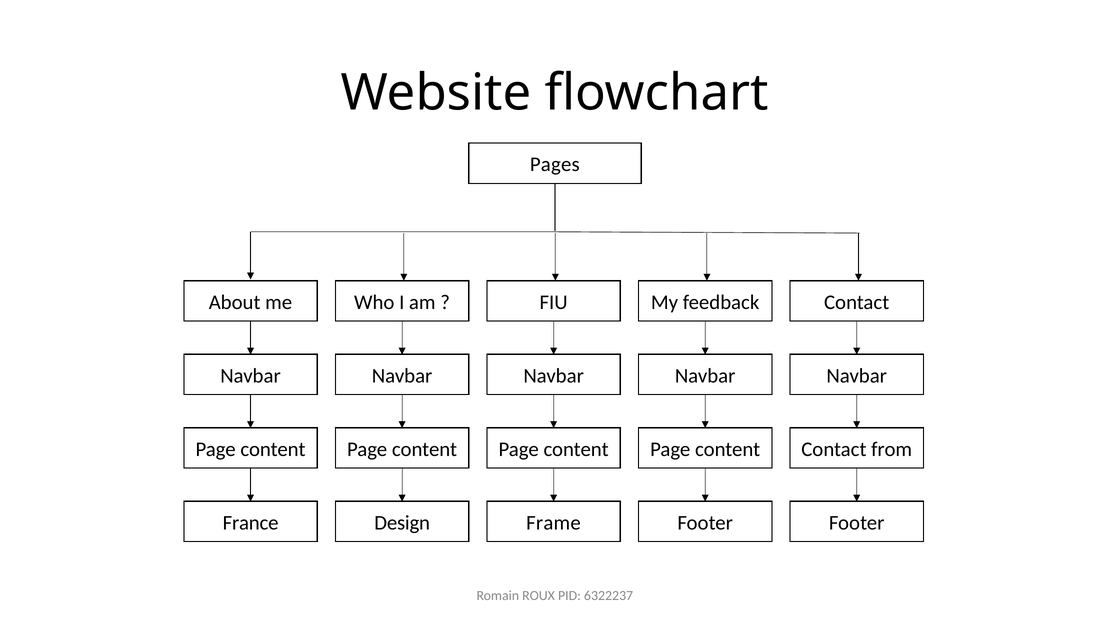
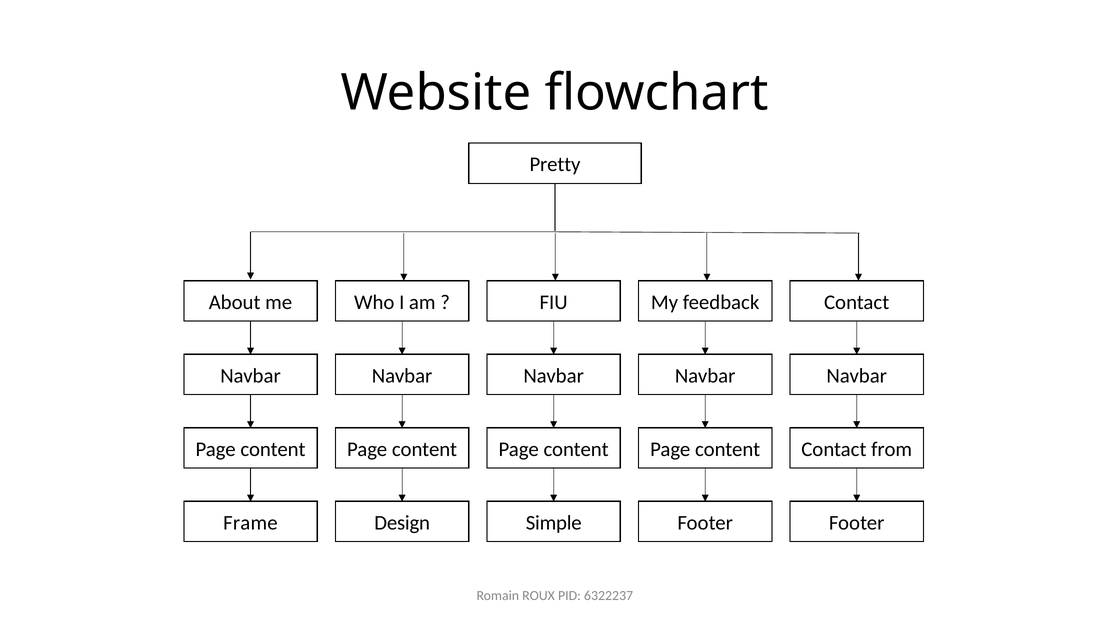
Pages: Pages -> Pretty (555, 165)
France: France -> Frame (250, 523)
Frame: Frame -> Simple (554, 523)
